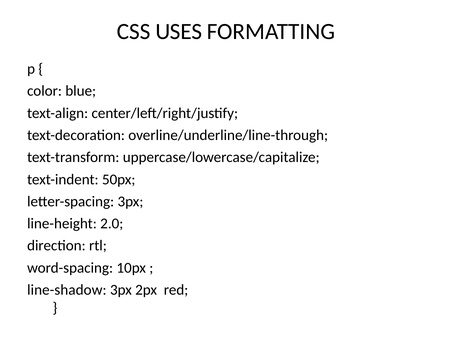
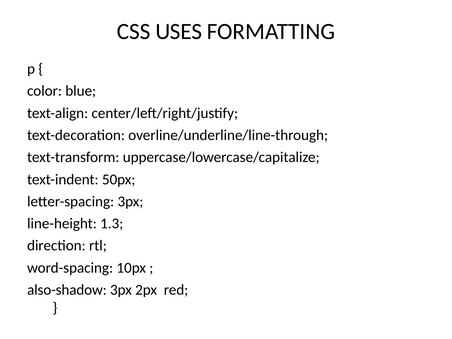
2.0: 2.0 -> 1.3 (112, 224)
line-shadow: line-shadow -> also-shadow (67, 290)
